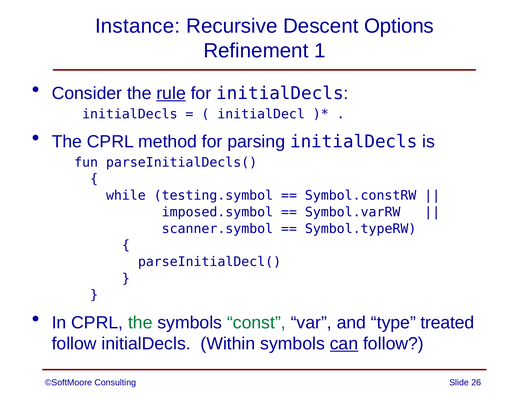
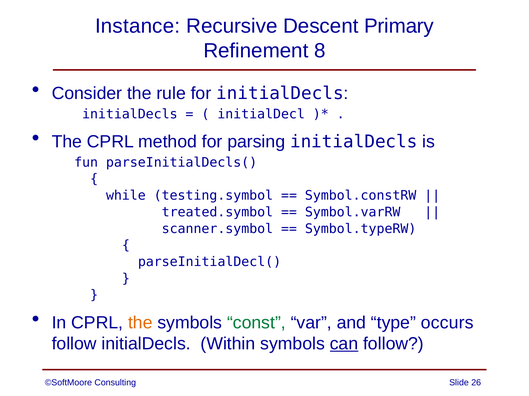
Options: Options -> Primary (399, 26)
1: 1 -> 8 (320, 51)
rule underline: present -> none (171, 93)
imposed.symbol: imposed.symbol -> treated.symbol (217, 213)
the colour: green -> orange (140, 323)
treated: treated -> occurs (447, 323)
